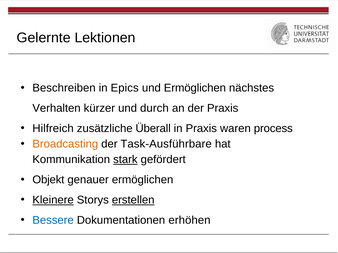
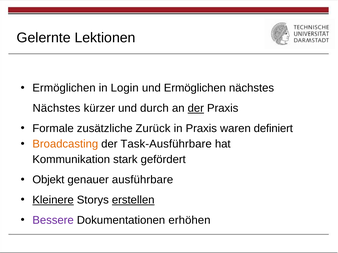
Beschreiben: Beschreiben -> Ermöglichen (64, 88)
Epics: Epics -> Login (125, 88)
Verhalten: Verhalten -> Nächstes (56, 108)
der underline: none -> present (196, 108)
Hilfreich: Hilfreich -> Formale (53, 129)
Überall: Überall -> Zurück (153, 129)
process: process -> definiert (273, 129)
stark underline: present -> none (125, 160)
genauer ermöglichen: ermöglichen -> ausführbare (143, 180)
Bessere colour: blue -> purple (53, 221)
